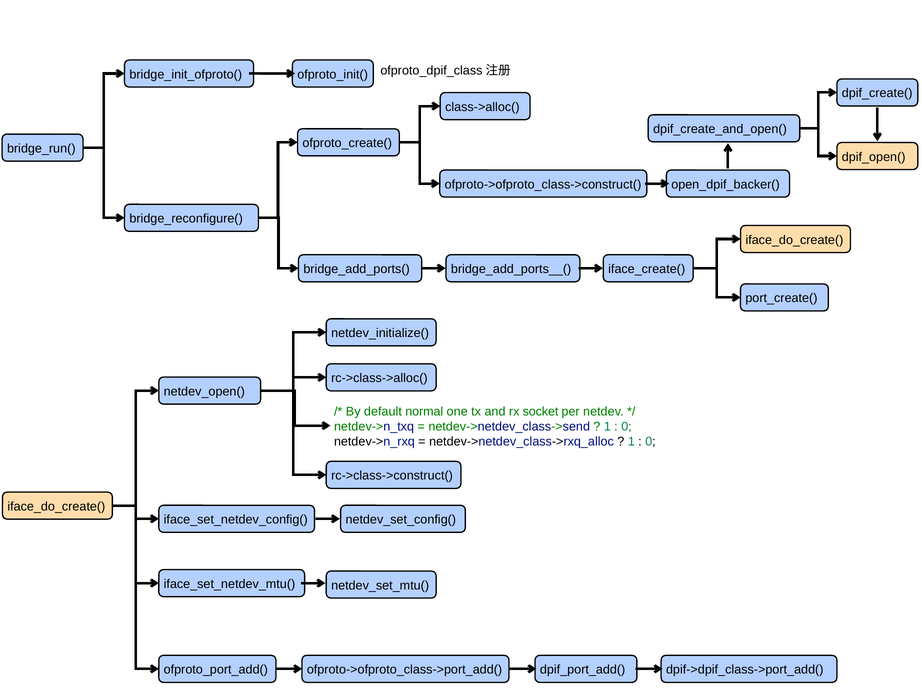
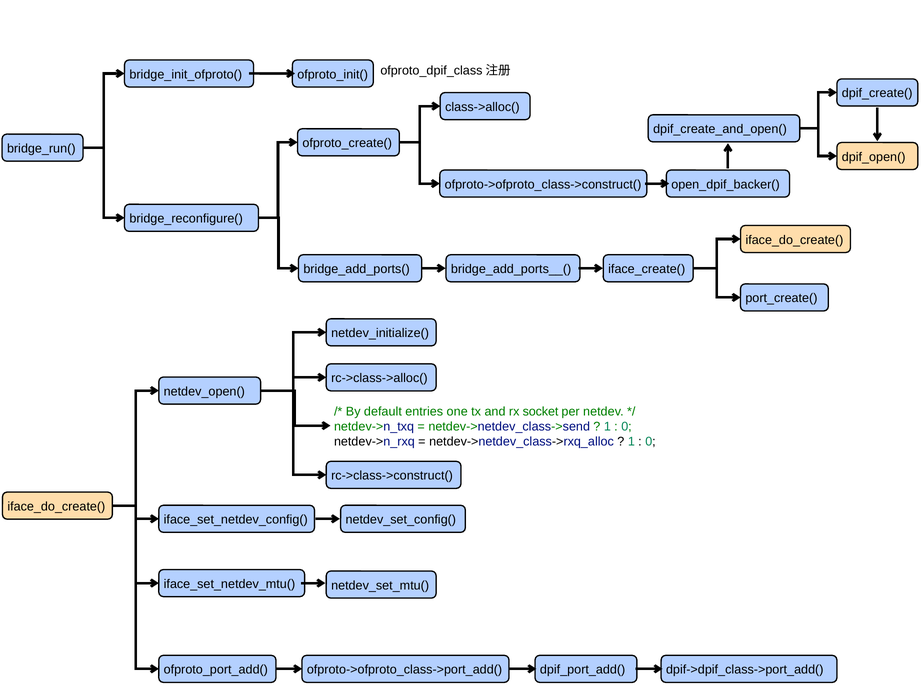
normal: normal -> entries (424, 411)
